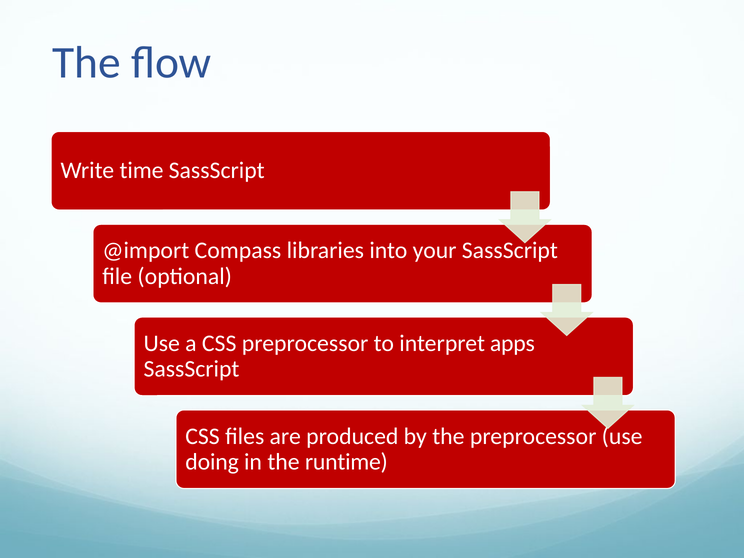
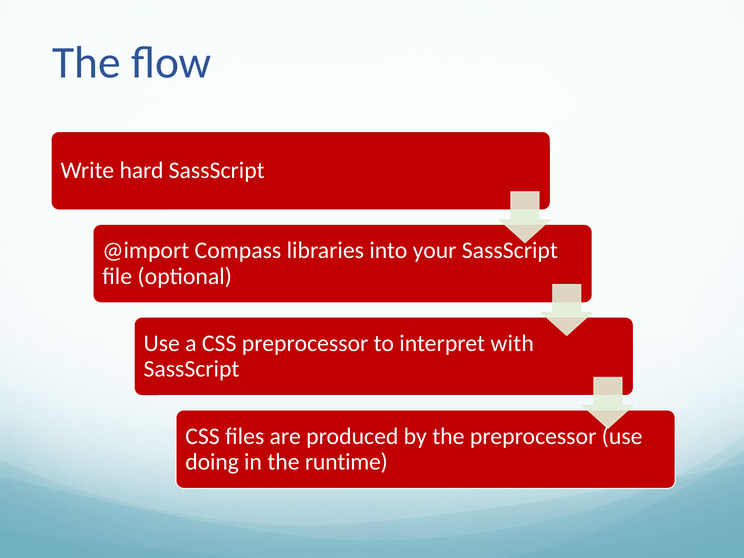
time: time -> hard (142, 171)
apps: apps -> with (512, 343)
